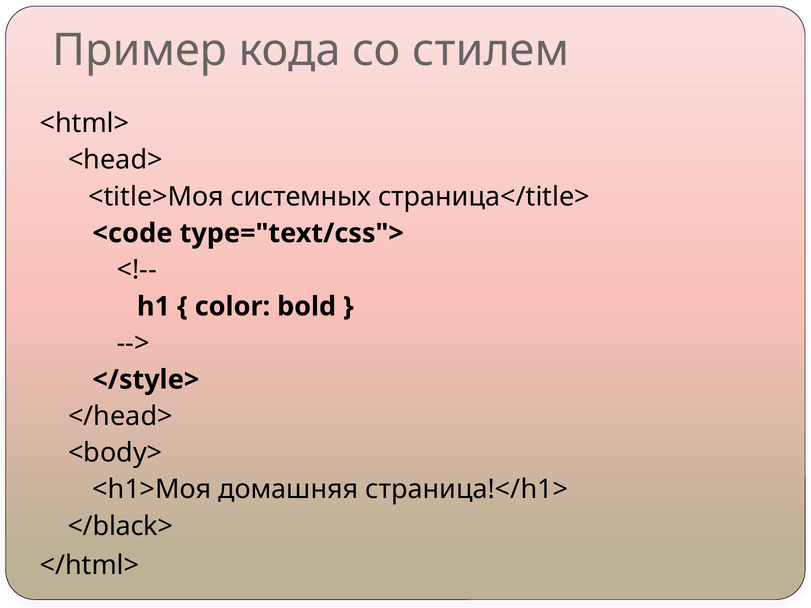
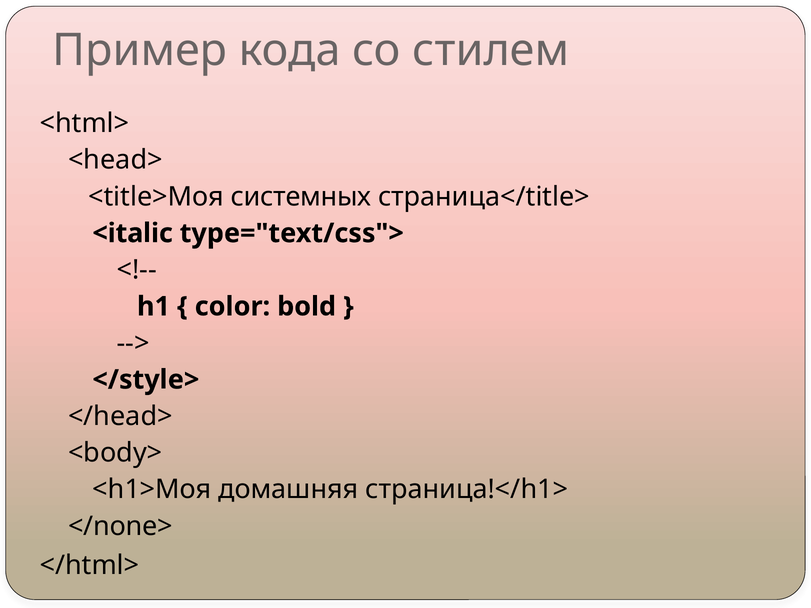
<code: <code -> <italic (133, 233)
</black>: </black> -> </none> (120, 526)
